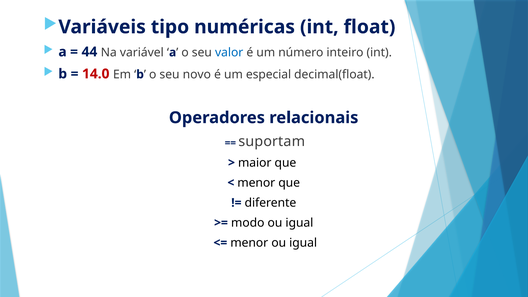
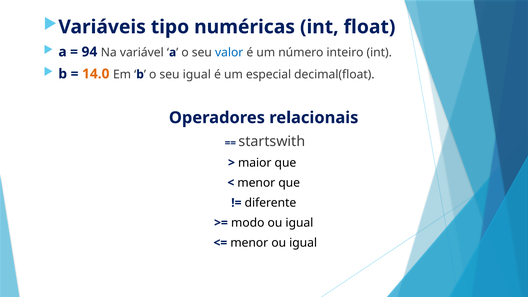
44: 44 -> 94 (89, 52)
14.0 colour: red -> orange (96, 74)
seu novo: novo -> igual (197, 74)
suportam: suportam -> startswith (272, 142)
